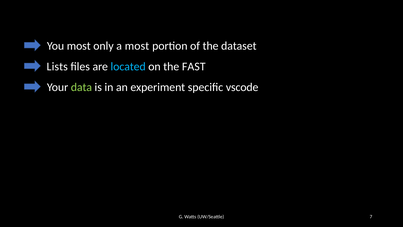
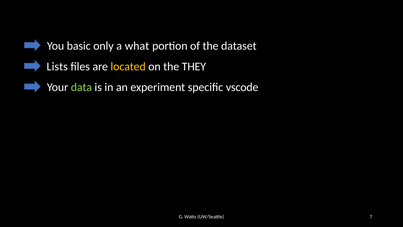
You most: most -> basic (79, 46)
a most: most -> what (137, 46)
located colour: light blue -> yellow (128, 66)
FAST: FAST -> THEY (194, 66)
